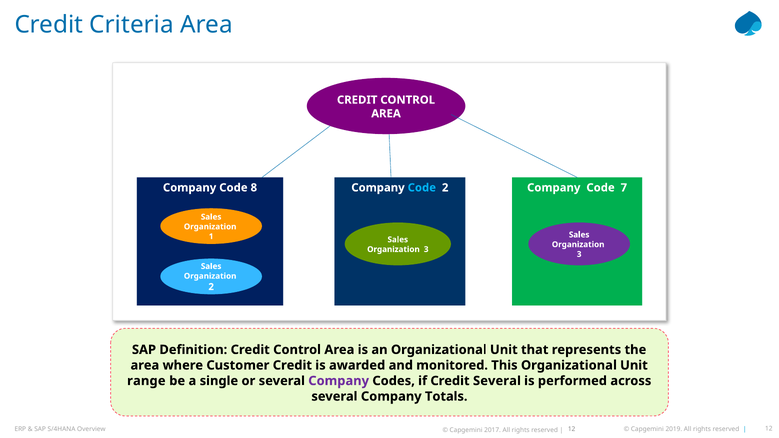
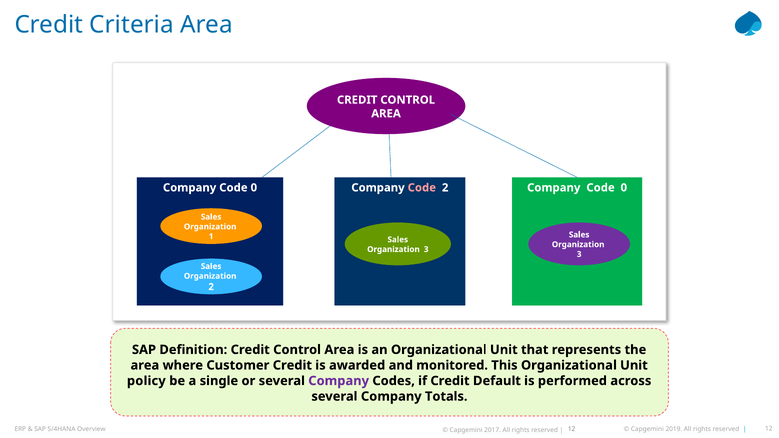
8: 8 -> 0 (254, 188)
Code colour: light blue -> pink (422, 188)
2 Company Code 7: 7 -> 0 (624, 188)
range: range -> policy (146, 381)
Credit Several: Several -> Default (497, 381)
